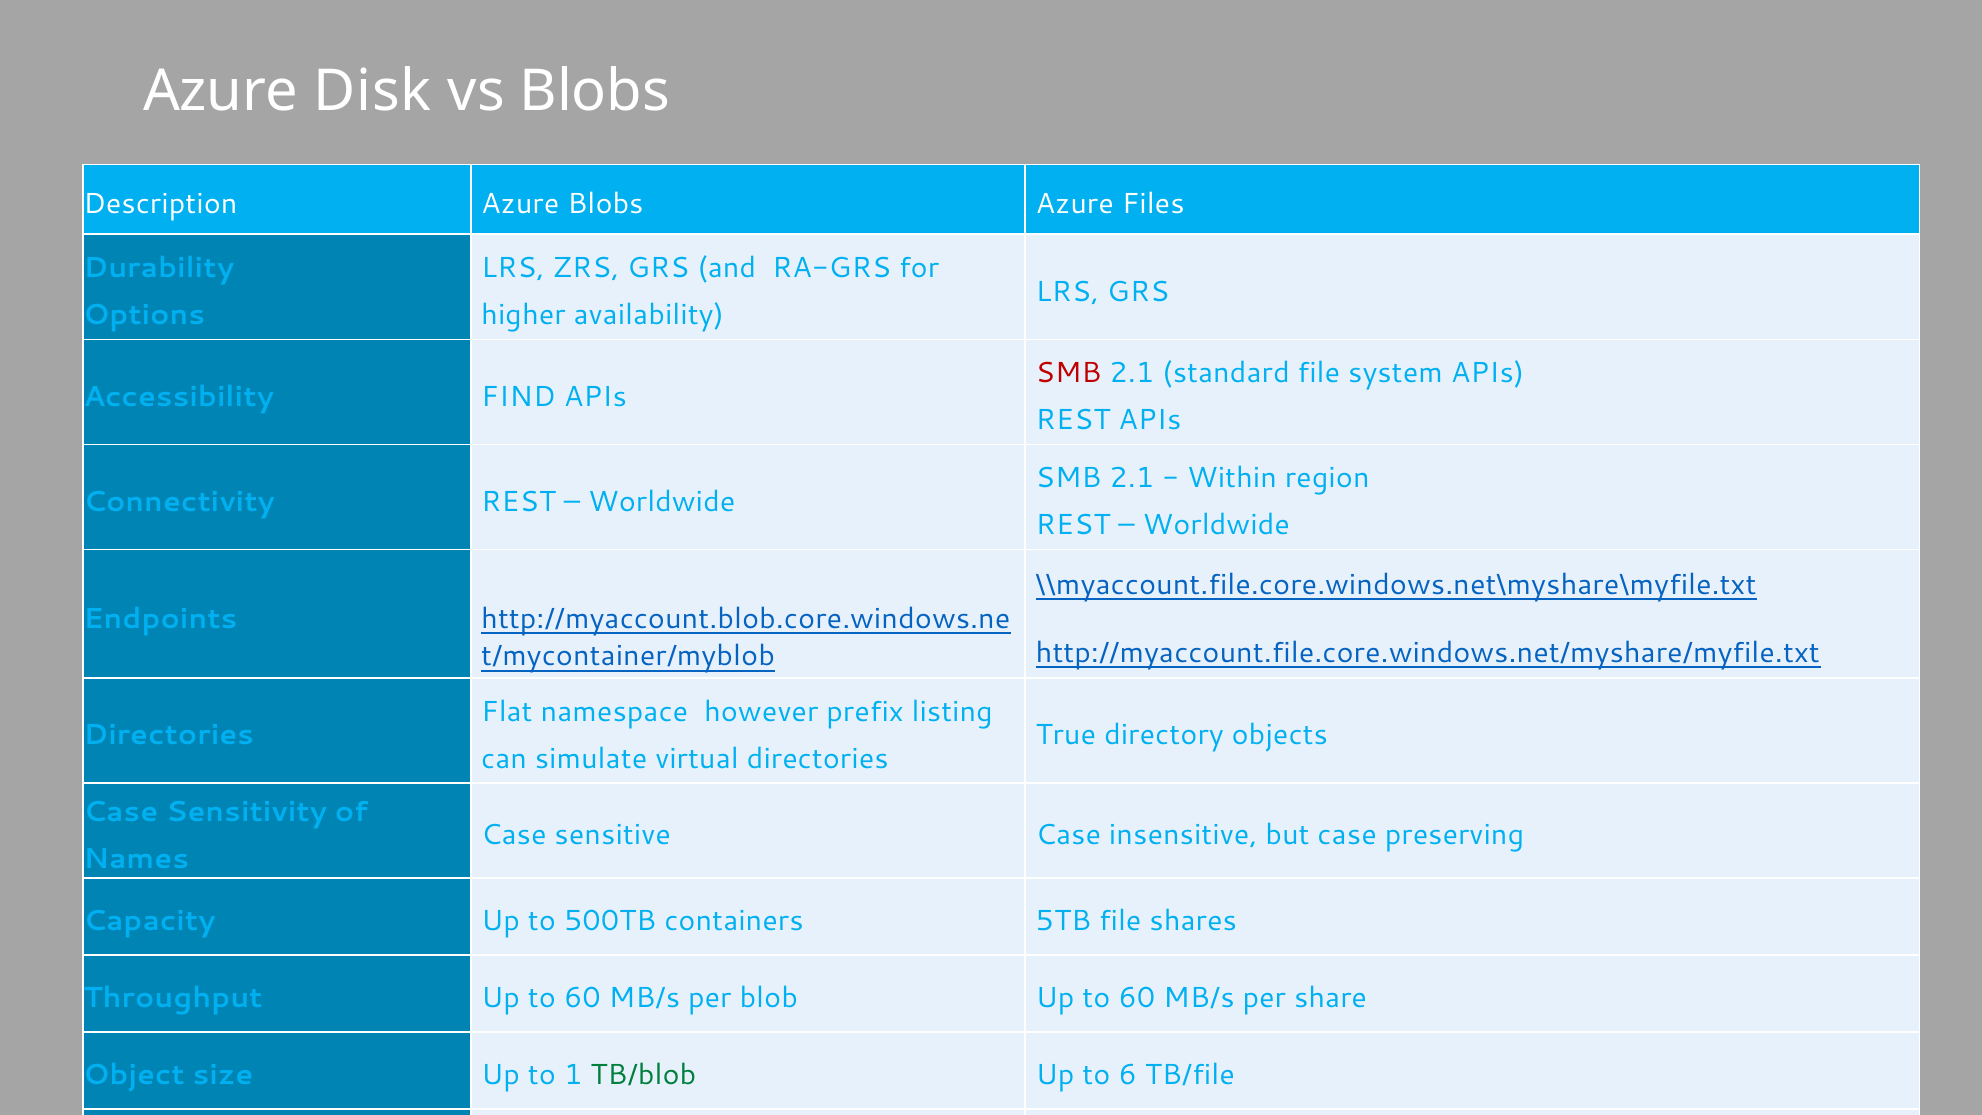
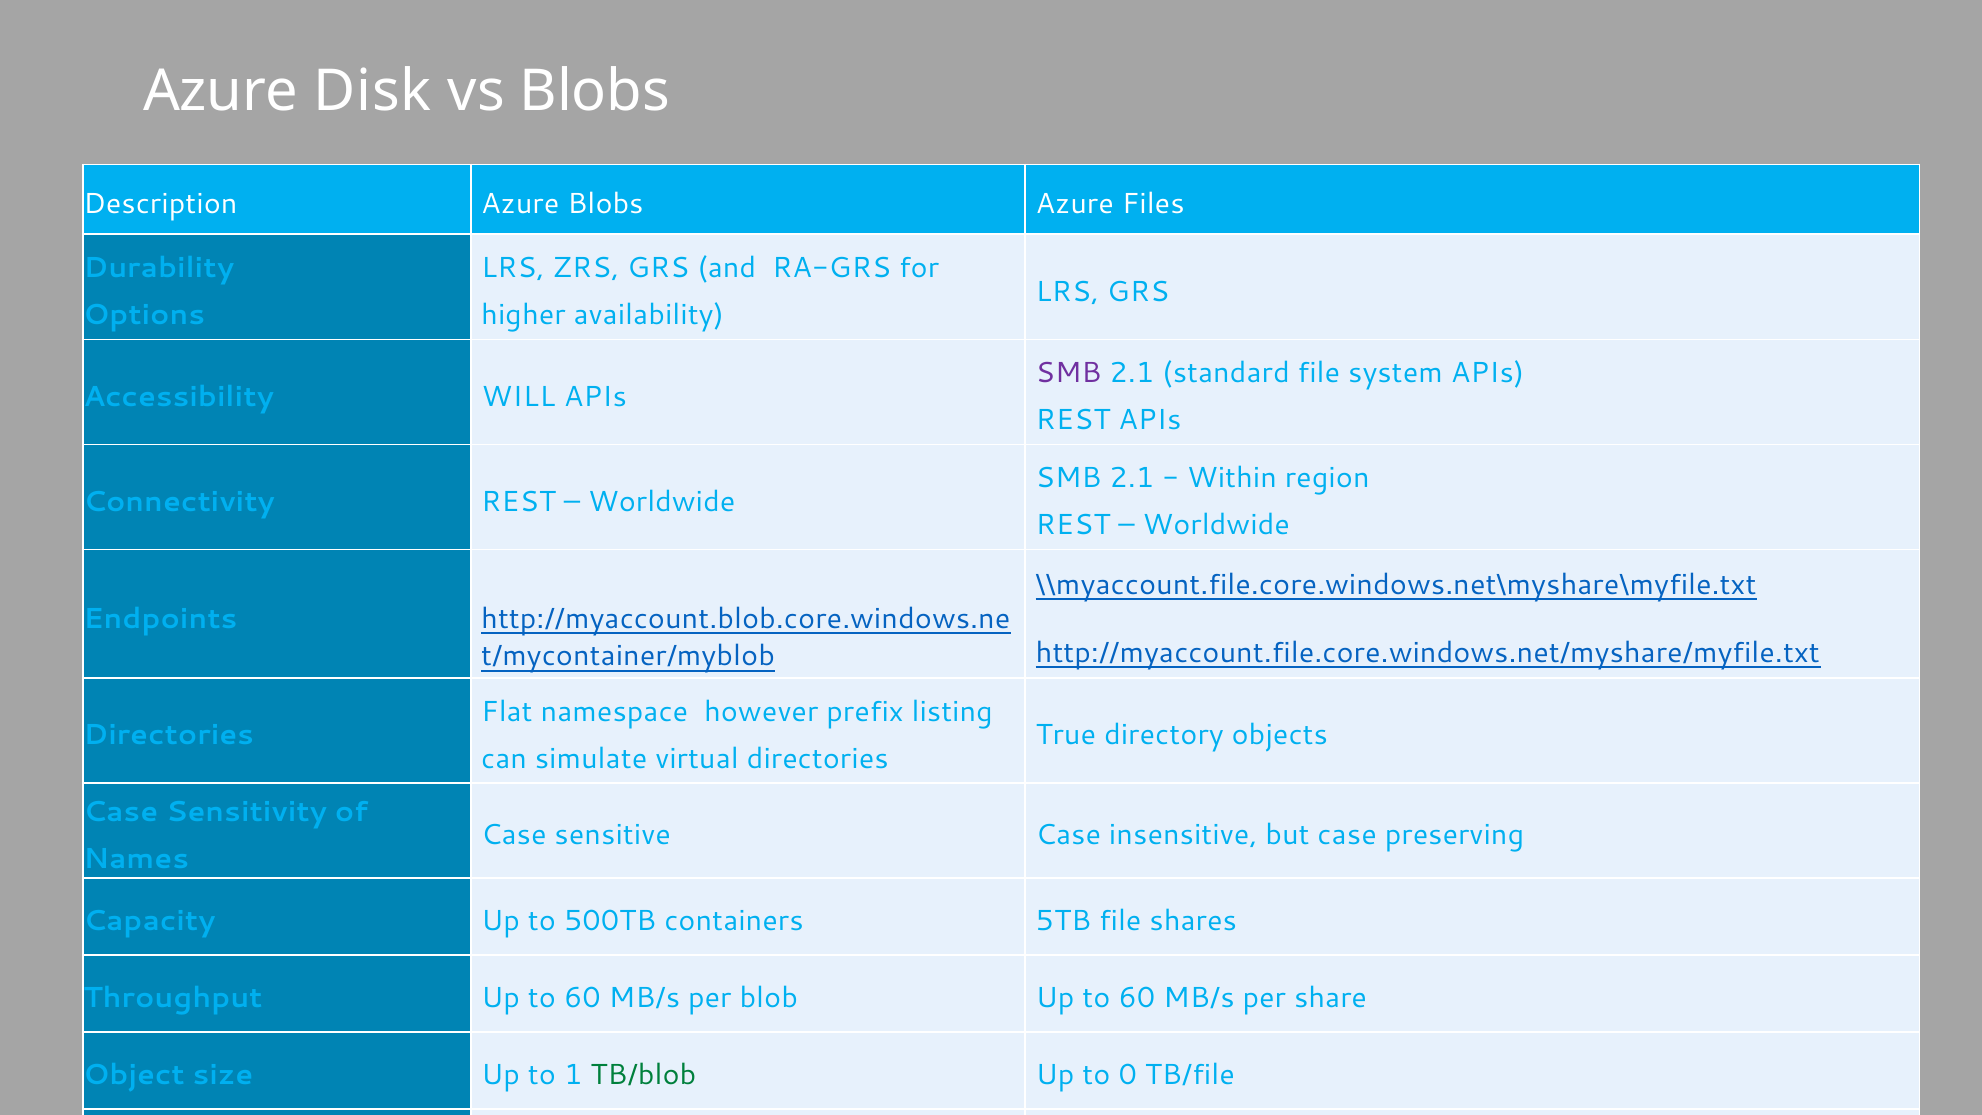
SMB colour: red -> purple (1069, 373)
FIND: FIND -> WILL (518, 397)
6: 6 -> 0 (1128, 1075)
